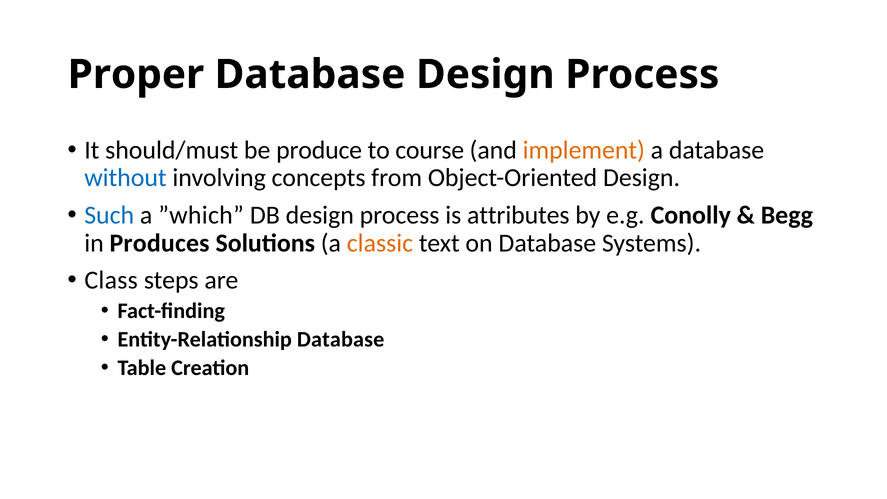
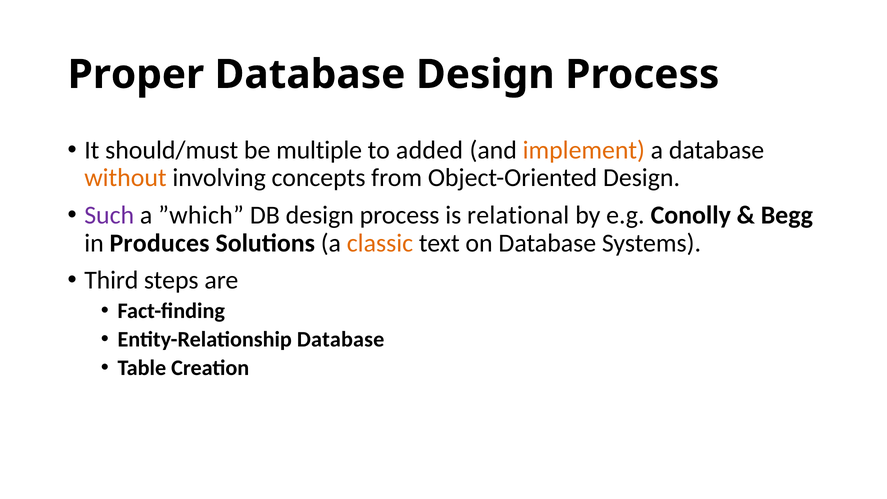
produce: produce -> multiple (319, 150)
course: course -> added (429, 150)
without colour: blue -> orange (125, 178)
Such colour: blue -> purple (109, 215)
attributes: attributes -> relational (518, 215)
Class: Class -> Third (111, 280)
